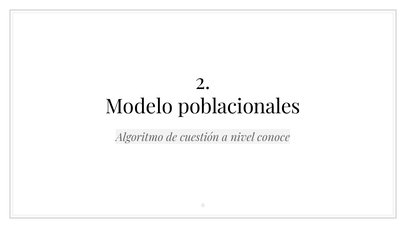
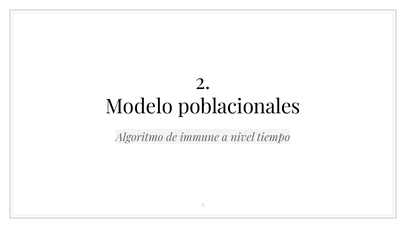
cuestión: cuestión -> immune (199, 138)
conoce: conoce -> tiempo (274, 138)
